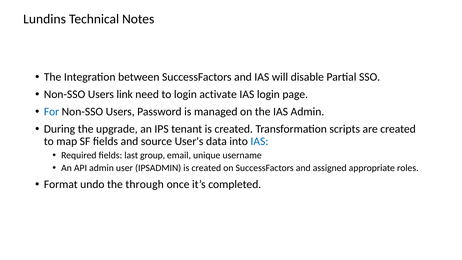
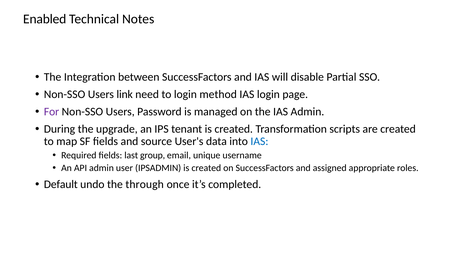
Lundins: Lundins -> Enabled (45, 19)
activate: activate -> method (218, 94)
For colour: blue -> purple (52, 112)
Format: Format -> Default (61, 184)
